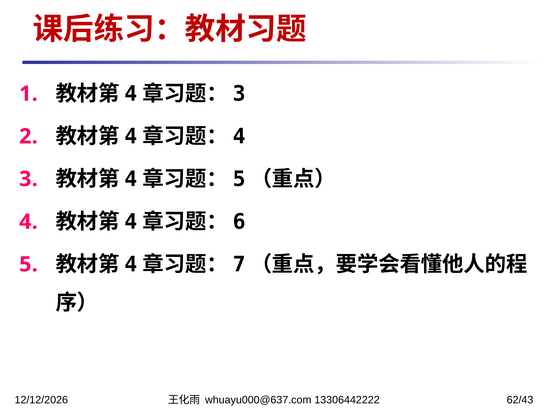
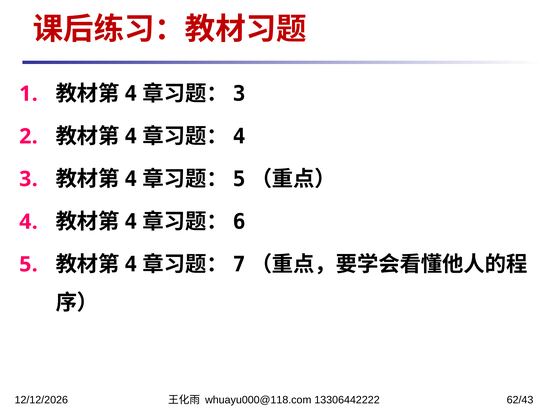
whuayu000@637.com: whuayu000@637.com -> whuayu000@118.com (258, 400)
